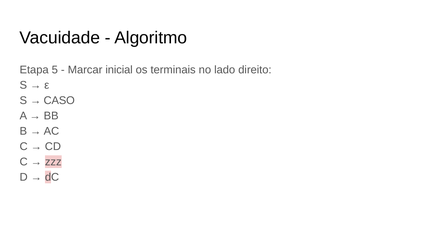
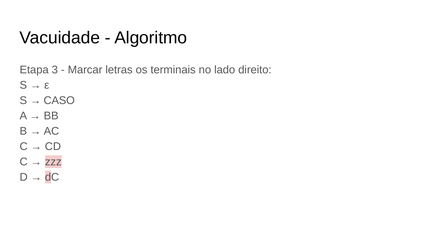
5: 5 -> 3 (55, 70)
inicial: inicial -> letras (119, 70)
